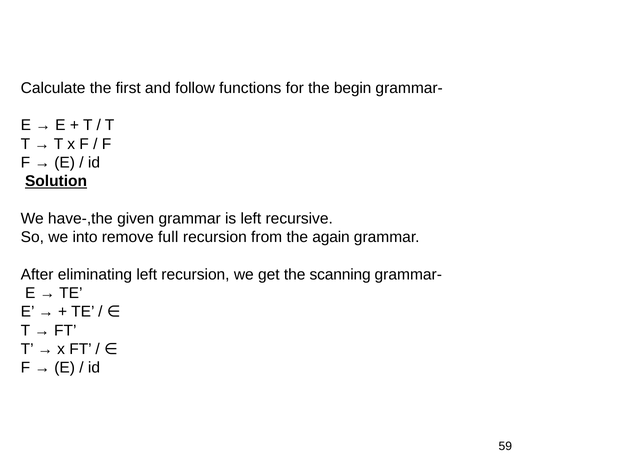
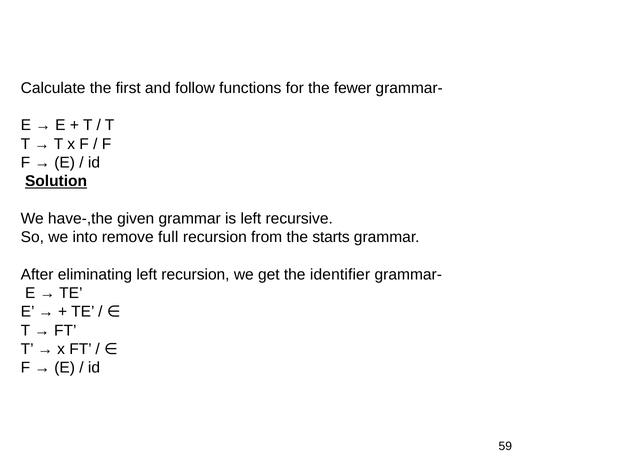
begin: begin -> fewer (353, 88)
again: again -> starts (331, 237)
scanning: scanning -> identifier (340, 275)
